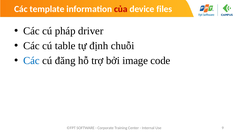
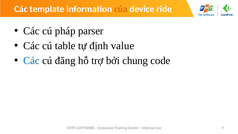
của colour: red -> orange (121, 9)
files: files -> ride (164, 9)
driver: driver -> parser (91, 31)
chuỗi: chuỗi -> value (123, 46)
image: image -> chung (135, 61)
